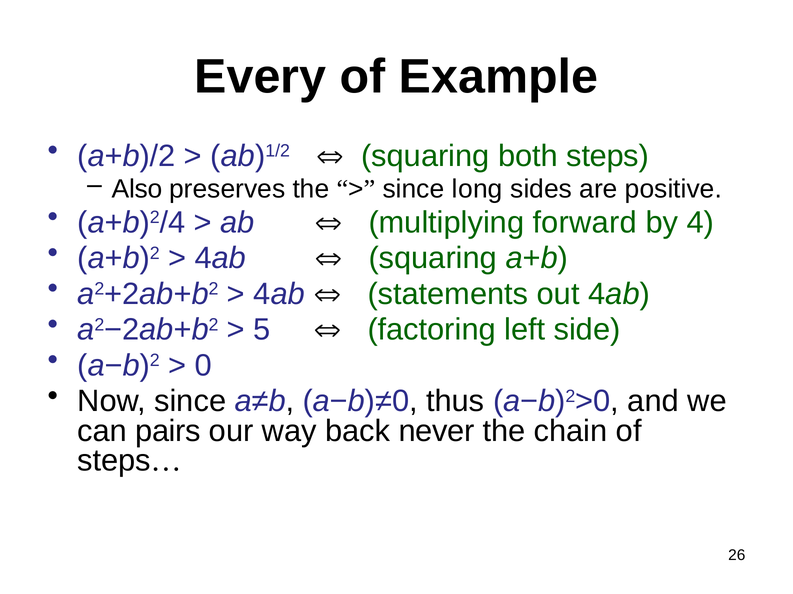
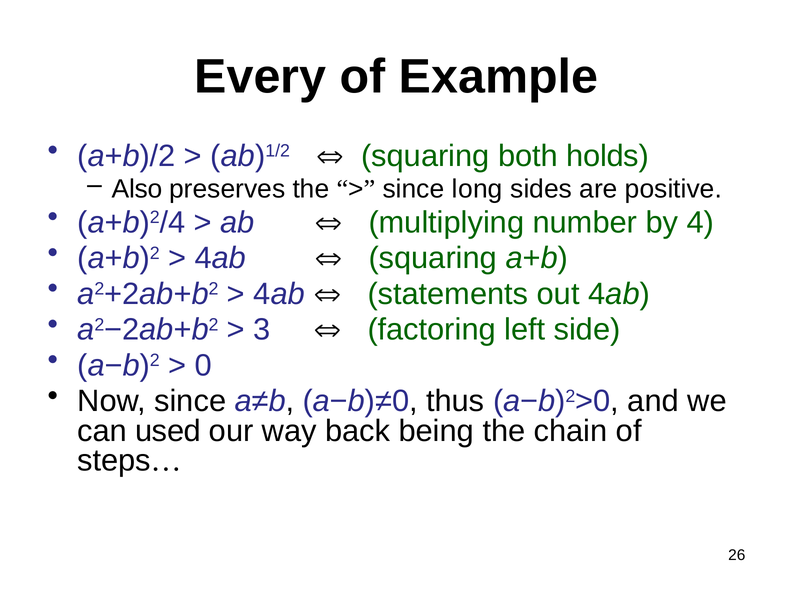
steps: steps -> holds (608, 156)
forward: forward -> number (585, 223)
5: 5 -> 3 (262, 330)
pairs: pairs -> used (168, 431)
never: never -> being (436, 431)
